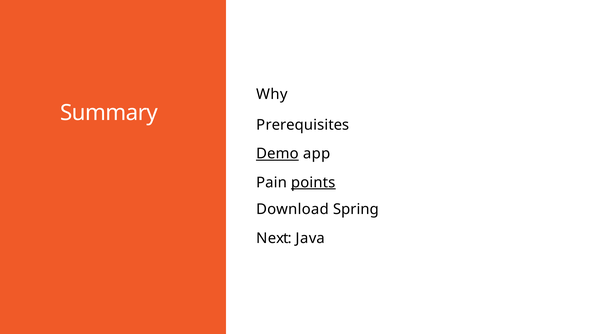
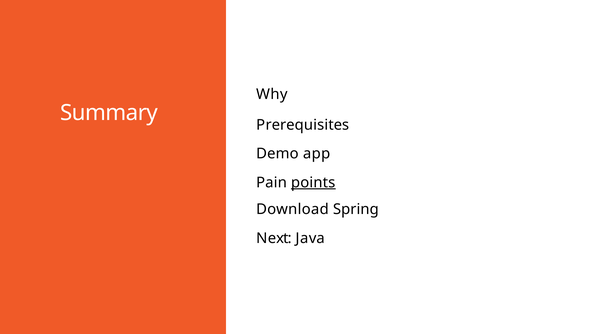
Demo underline: present -> none (277, 154)
